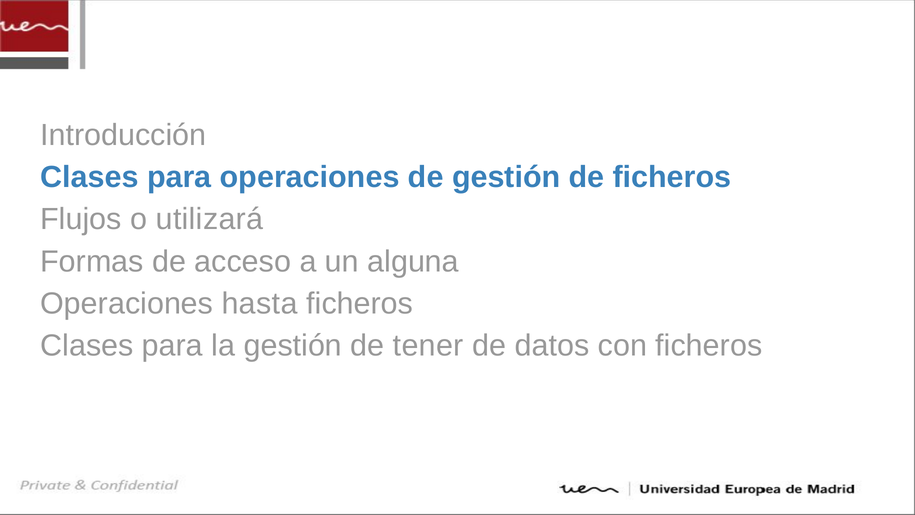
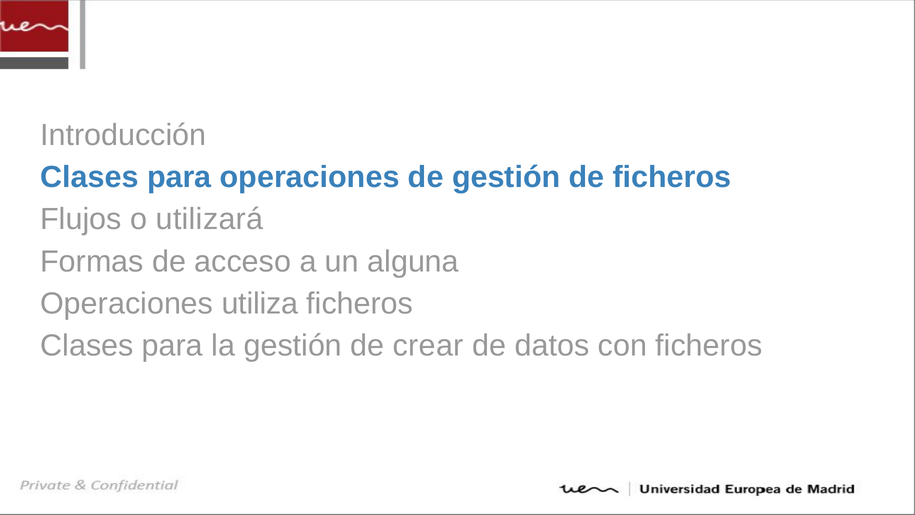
hasta: hasta -> utiliza (260, 303)
tener: tener -> crear (428, 346)
